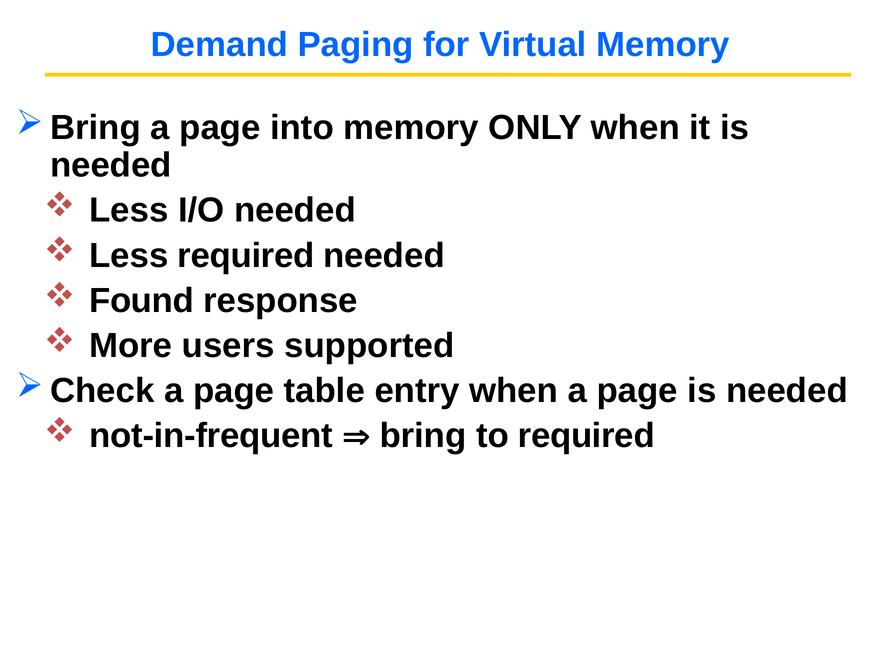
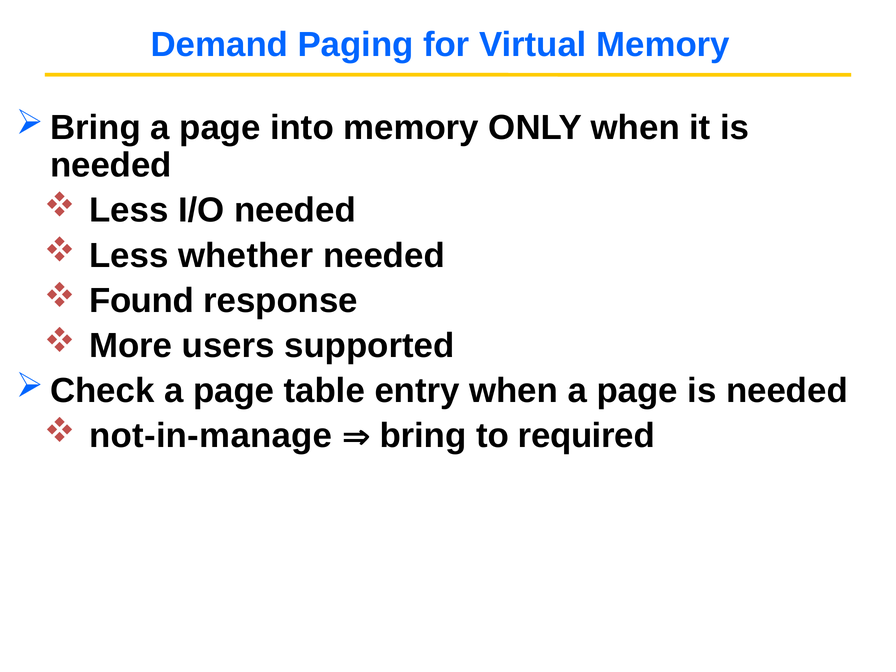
Less required: required -> whether (246, 255)
not-in-frequent: not-in-frequent -> not-in-manage (211, 436)
